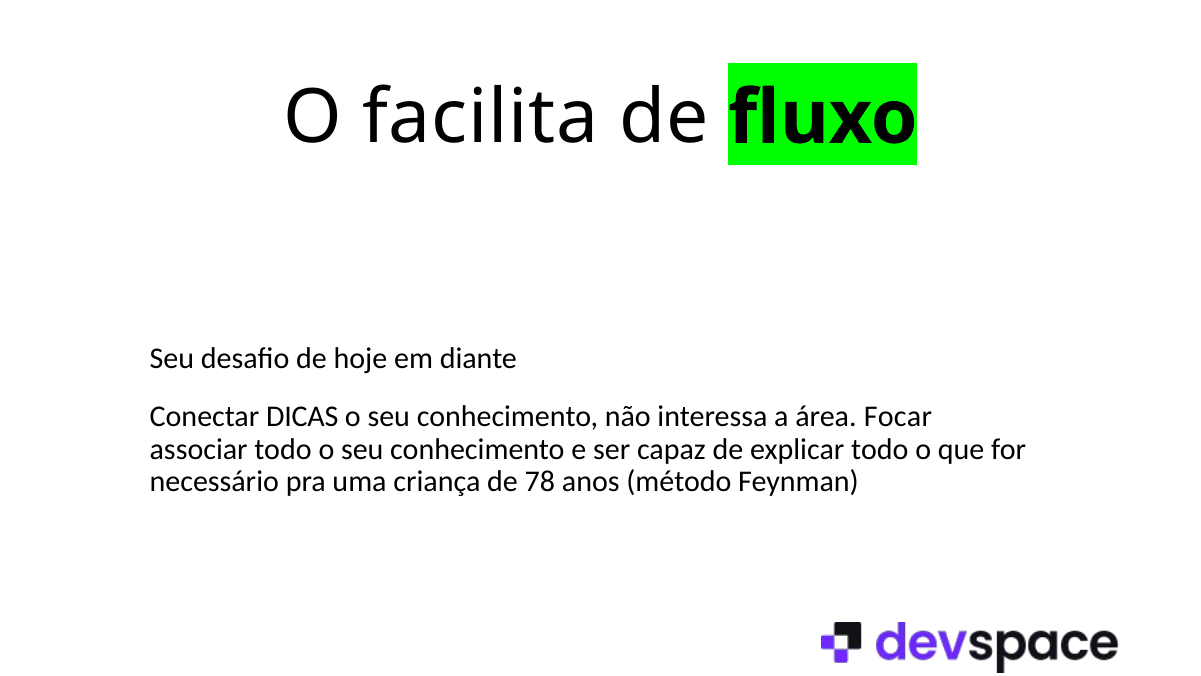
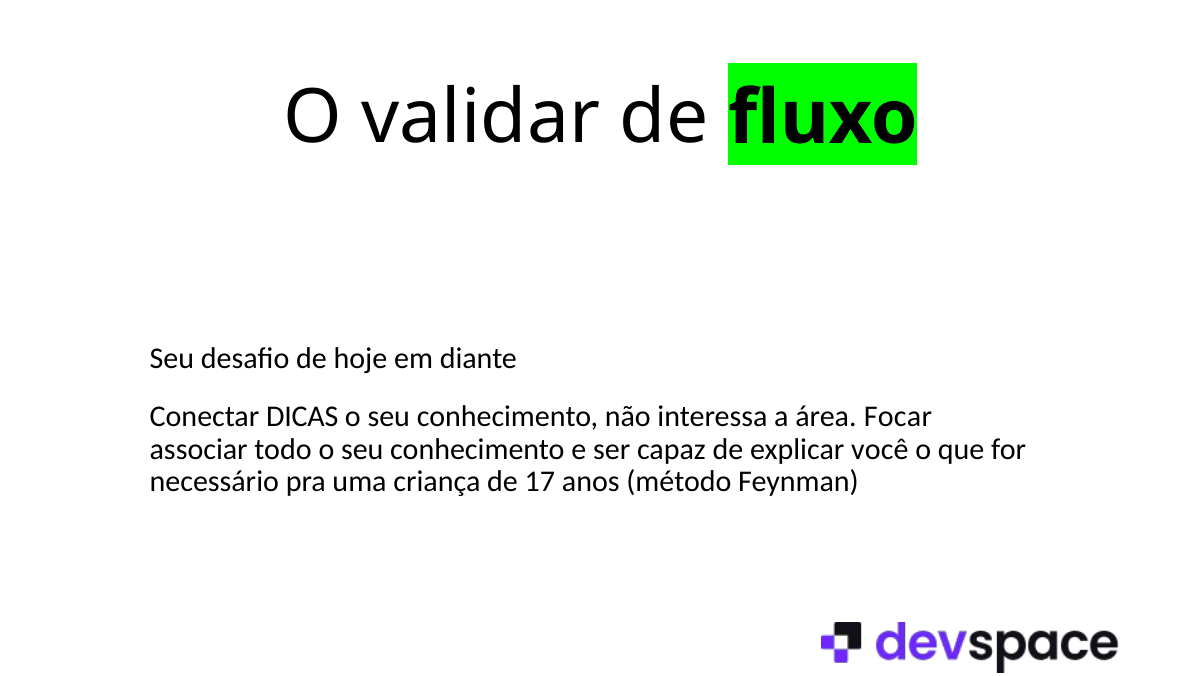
facilita: facilita -> validar (481, 118)
explicar todo: todo -> você (880, 449)
78: 78 -> 17 (540, 481)
